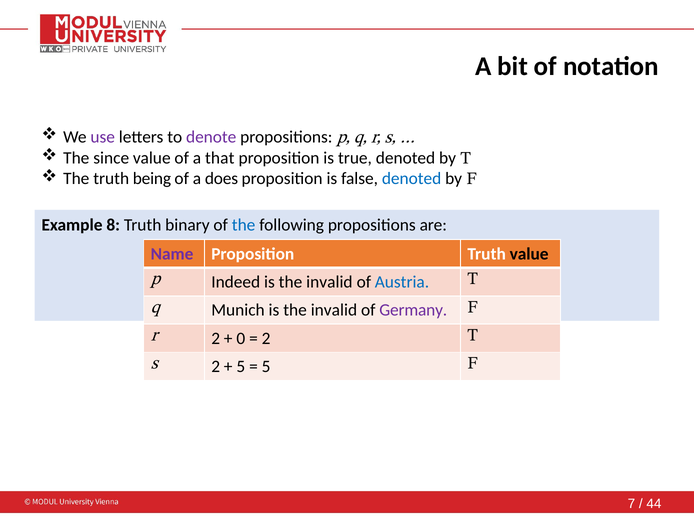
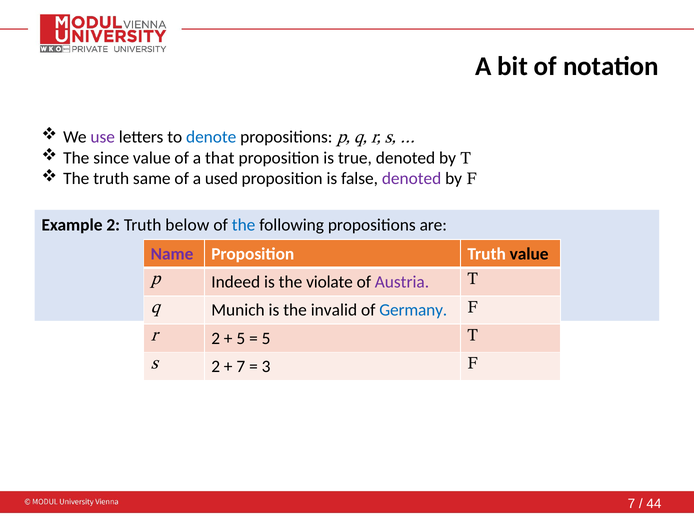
denote colour: purple -> blue (211, 137)
being: being -> same (152, 179)
does: does -> used (221, 179)
denoted colour: blue -> purple (412, 179)
Example 8: 8 -> 2 (113, 225)
binary: binary -> below (187, 225)
invalid: invalid -> violate (330, 282)
Austria colour: blue -> purple (402, 282)
Germany colour: purple -> blue (413, 310)
0: 0 -> 5 (241, 338)
2: 2 -> 5 (266, 338)
5: 5 -> 7 (241, 366)
5: 5 -> 3 (266, 366)
